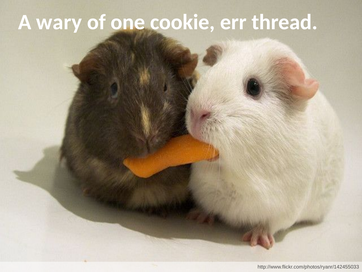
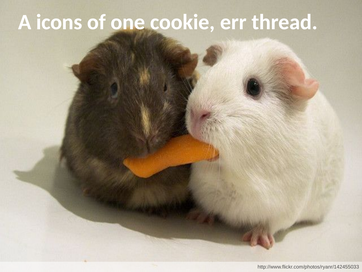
wary: wary -> icons (59, 22)
